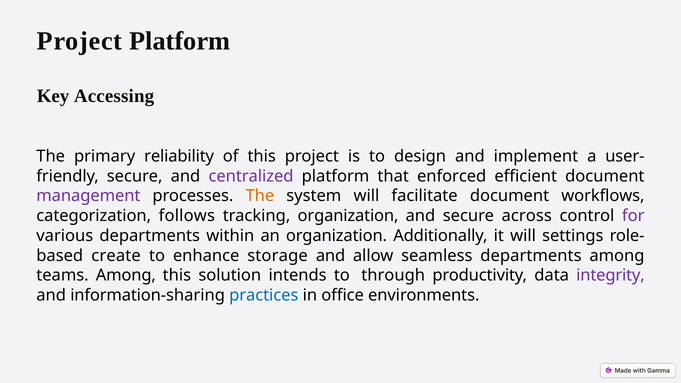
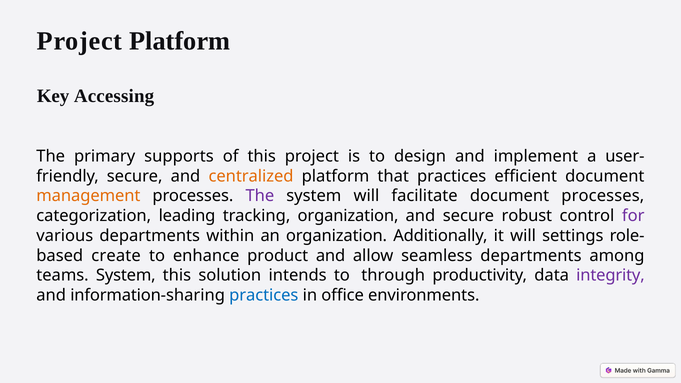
reliability: reliability -> supports (179, 156)
centralized colour: purple -> orange (251, 176)
that enforced: enforced -> practices (452, 176)
management colour: purple -> orange (88, 196)
The colour: orange -> purple (260, 196)
document workflows: workflows -> processes (603, 196)
follows: follows -> leading (187, 216)
across: across -> robust (527, 216)
storage: storage -> product (278, 256)
teams Among: Among -> System (126, 275)
